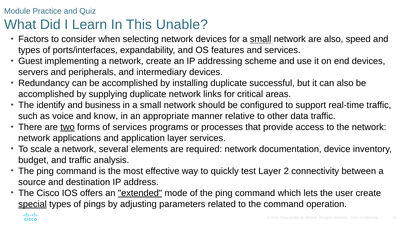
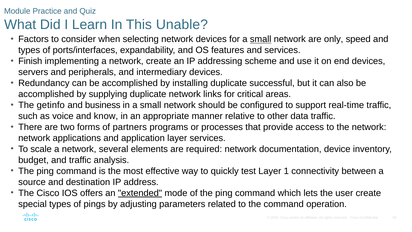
are also: also -> only (334, 39)
Guest: Guest -> Finish (30, 61)
identify: identify -> getinfo (51, 105)
two underline: present -> none (67, 127)
of services: services -> partners (130, 127)
2: 2 -> 1 (286, 171)
special underline: present -> none (33, 204)
